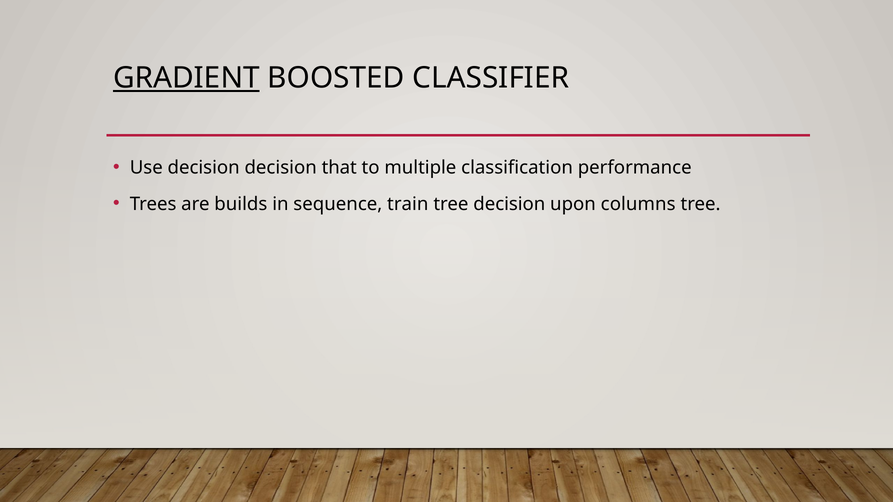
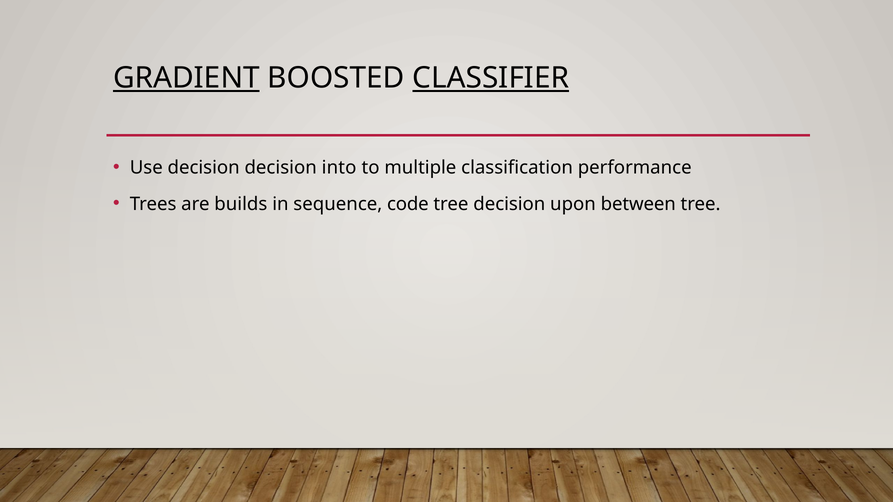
CLASSIFIER underline: none -> present (491, 78)
that: that -> into (339, 168)
train: train -> code (408, 204)
columns: columns -> between (638, 204)
